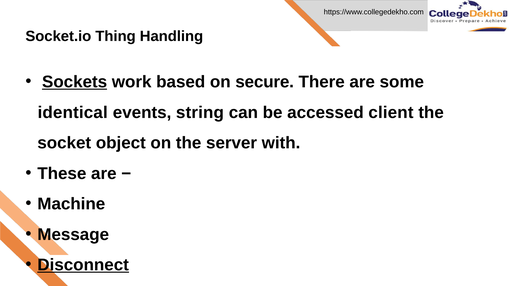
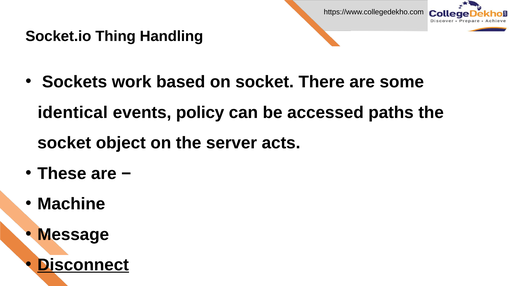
Sockets underline: present -> none (75, 82)
on secure: secure -> socket (265, 82)
string: string -> policy (200, 113)
client: client -> paths (391, 113)
with: with -> acts (281, 143)
